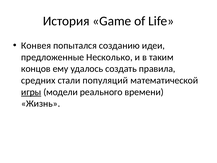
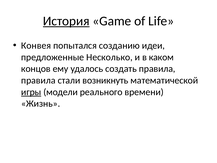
История underline: none -> present (66, 21)
таким: таким -> каком (161, 57)
средних: средних -> правила (38, 80)
популяций: популяций -> возникнуть (105, 80)
